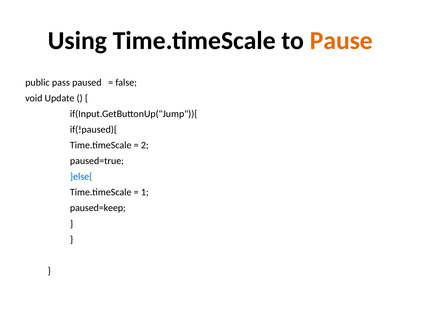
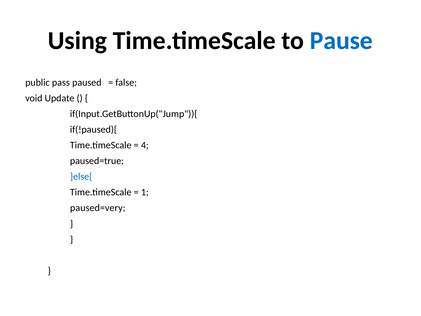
Pause colour: orange -> blue (341, 41)
2: 2 -> 4 (145, 145)
paused=keep: paused=keep -> paused=very (98, 208)
